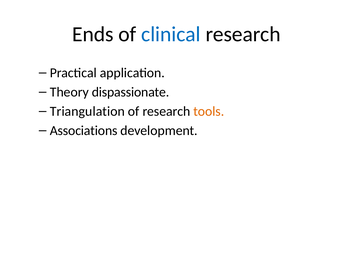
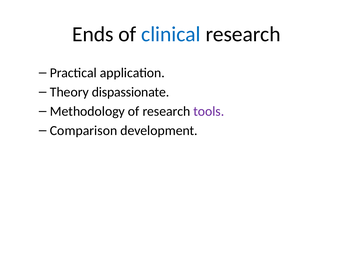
Triangulation: Triangulation -> Methodology (87, 111)
tools colour: orange -> purple (209, 111)
Associations: Associations -> Comparison (84, 130)
